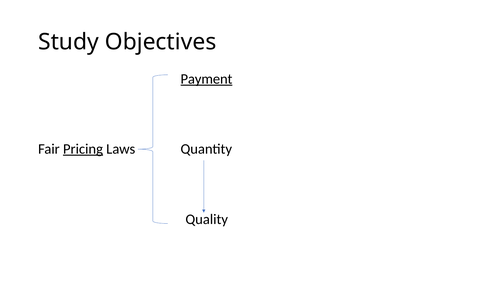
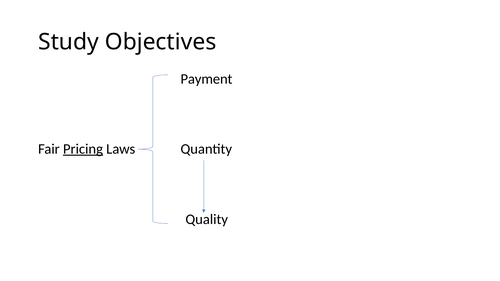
Payment underline: present -> none (207, 79)
